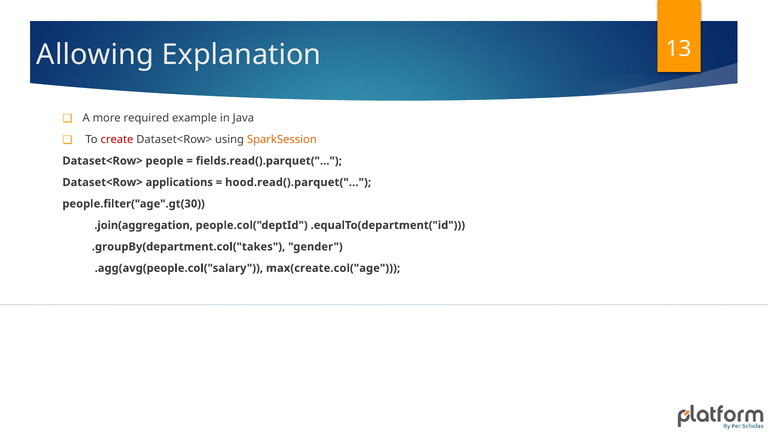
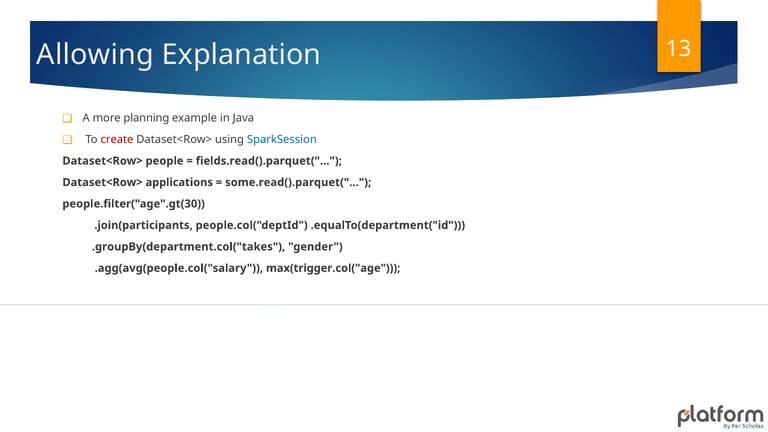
required: required -> planning (146, 118)
SparkSession colour: orange -> blue (282, 139)
hood.read().parquet(: hood.read().parquet( -> some.read().parquet( (298, 182)
.join(aggregation: .join(aggregation -> .join(participants (144, 225)
max(create.col("age: max(create.col("age -> max(trigger.col("age (333, 268)
